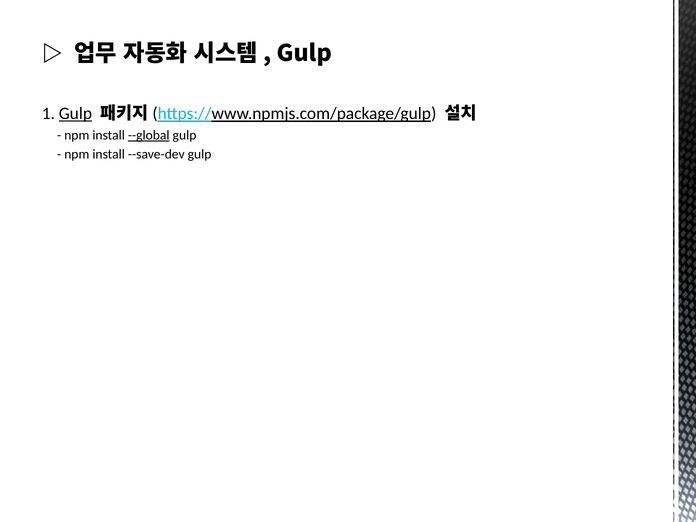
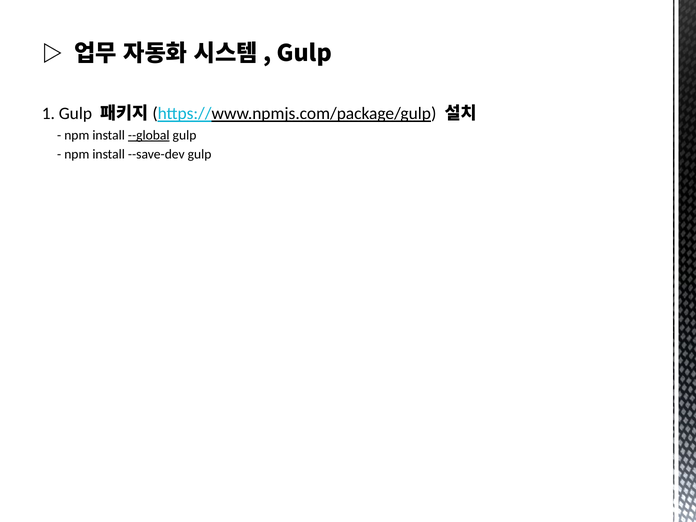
Gulp underline: present -> none (75, 114)
